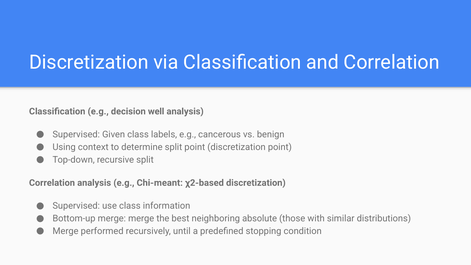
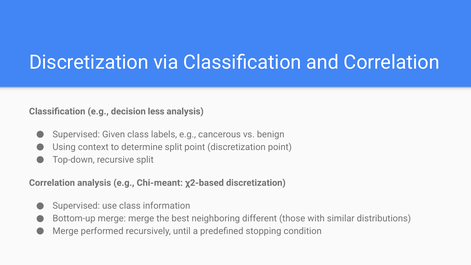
well: well -> less (156, 111)
absolute: absolute -> different (260, 218)
